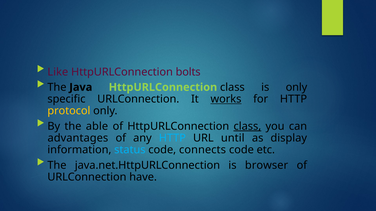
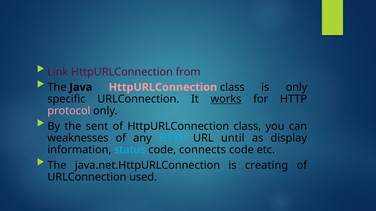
Like: Like -> Link (58, 72)
bolts: bolts -> from (188, 72)
HttpURLConnection colour: light green -> pink (163, 87)
protocol colour: yellow -> pink (69, 111)
able: able -> sent (97, 126)
class underline: present -> none (247, 126)
advantages: advantages -> weaknesses (78, 138)
browser: browser -> creating (267, 166)
have: have -> used (143, 177)
